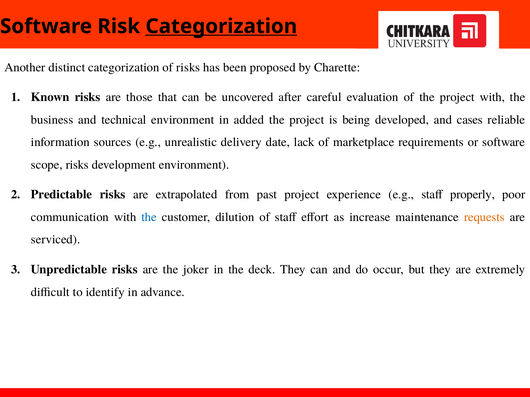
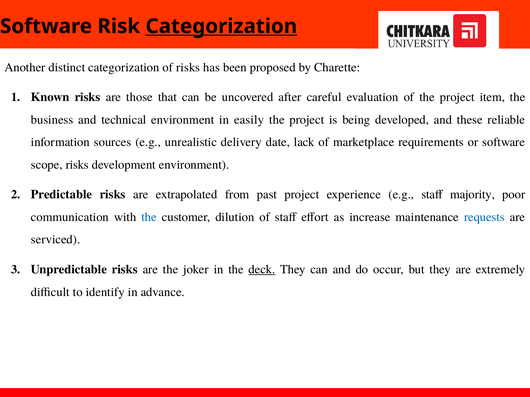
project with: with -> item (492, 97)
added: added -> easily (249, 120)
cases: cases -> these (470, 120)
properly: properly -> majority (473, 195)
requests colour: orange -> blue (484, 217)
deck underline: none -> present (262, 270)
